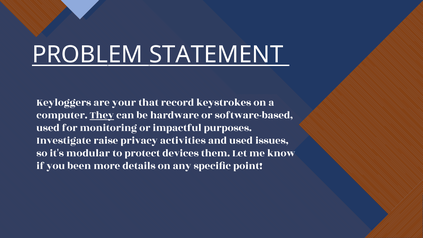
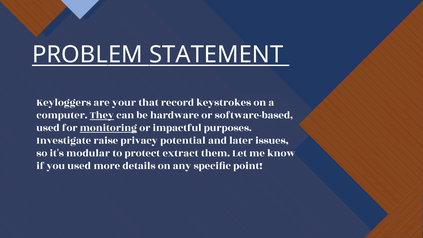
monitoring underline: none -> present (108, 128)
activities: activities -> potential (183, 140)
and used: used -> later (241, 140)
devices: devices -> extract (181, 153)
you been: been -> used (79, 166)
